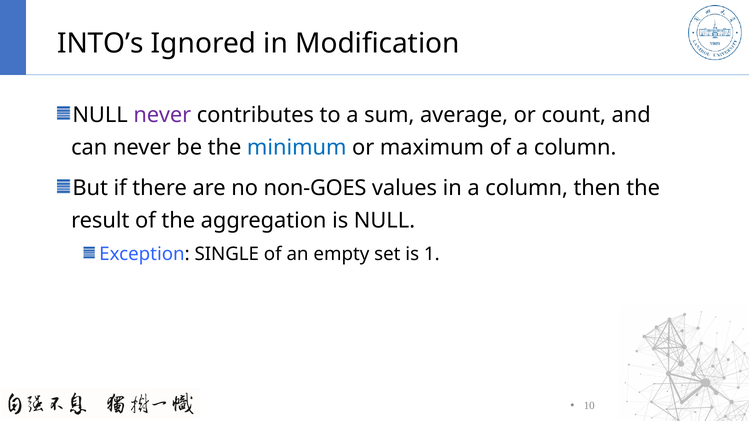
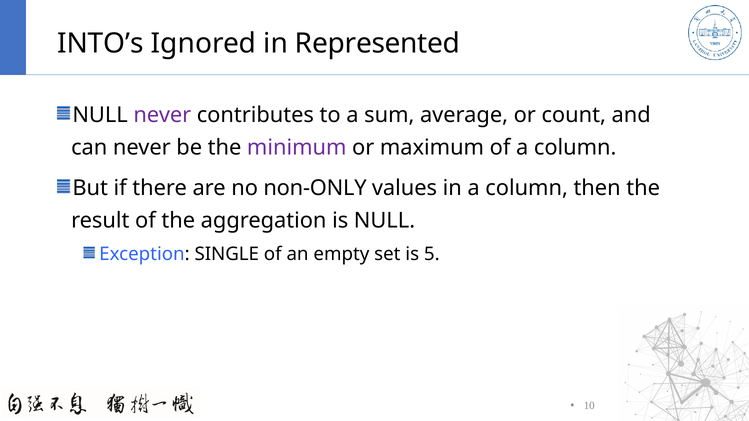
Modification: Modification -> Represented (378, 43)
minimum colour: blue -> purple (297, 148)
non-GOES: non-GOES -> non-ONLY (315, 188)
1: 1 -> 5 (432, 254)
